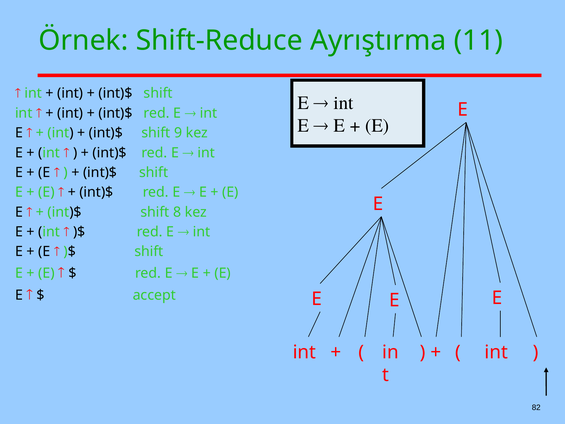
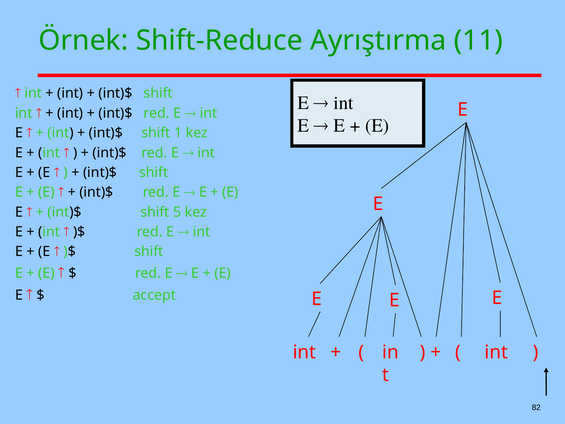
9: 9 -> 1 (178, 133)
8: 8 -> 5 (177, 212)
